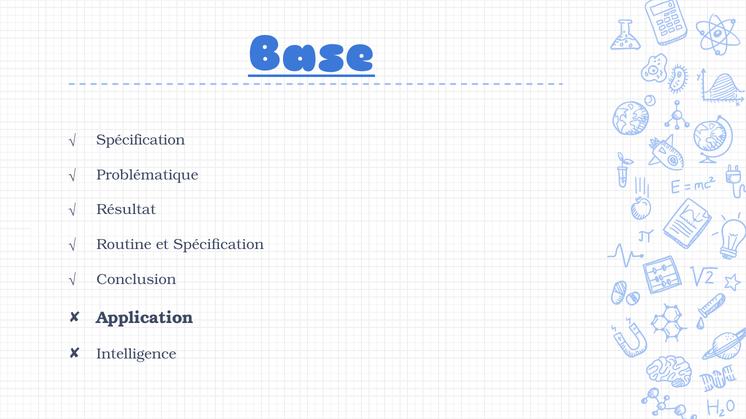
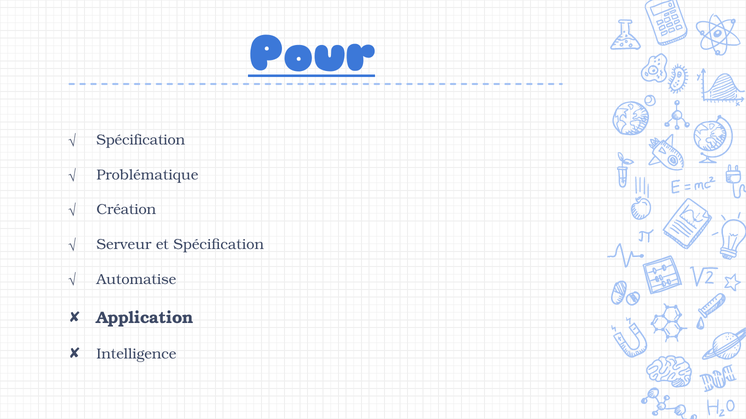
Base: Base -> Pour (312, 54)
Résultat: Résultat -> Création (126, 210)
Routine: Routine -> Serveur (124, 245)
Conclusion: Conclusion -> Automatise (136, 280)
